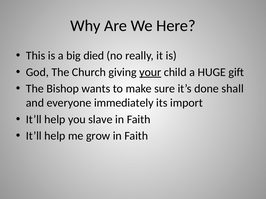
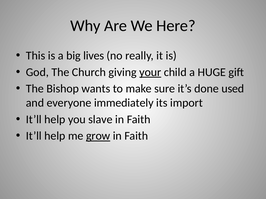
died: died -> lives (94, 56)
shall: shall -> used (233, 89)
grow underline: none -> present (98, 136)
